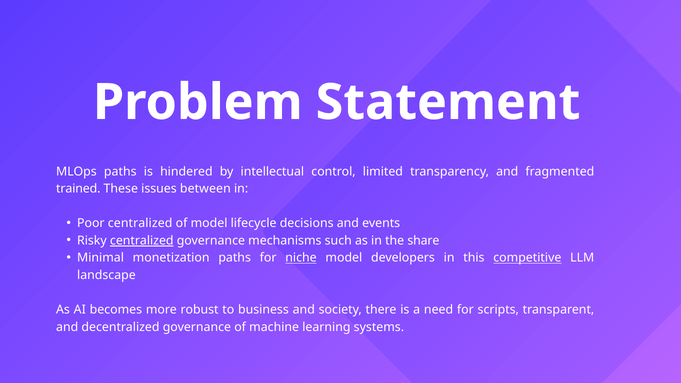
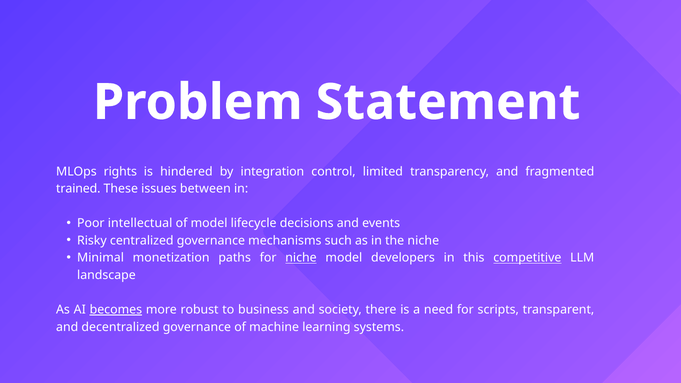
MLOps paths: paths -> rights (120, 172)
intellectual: intellectual -> integration (272, 172)
Poor centralized: centralized -> intellectual (140, 223)
centralized underline: present -> none (142, 241)
the share: share -> niche (423, 241)
becomes underline: none -> present (116, 310)
